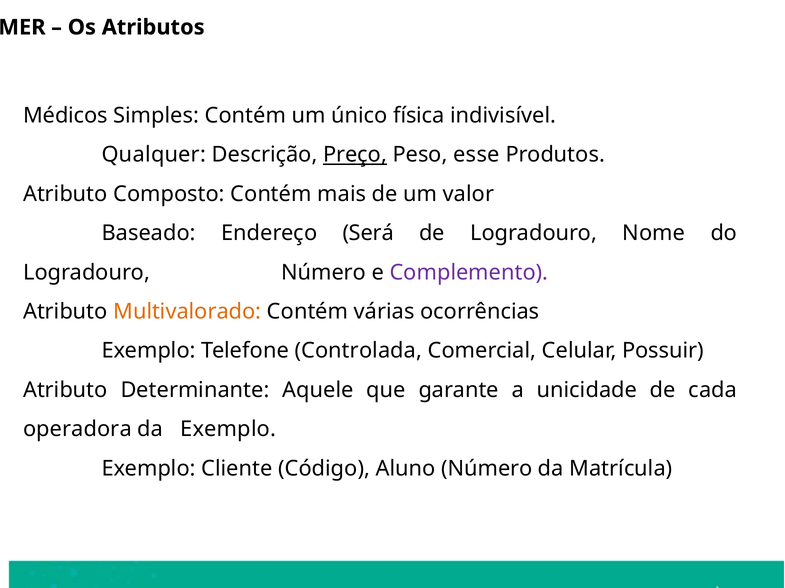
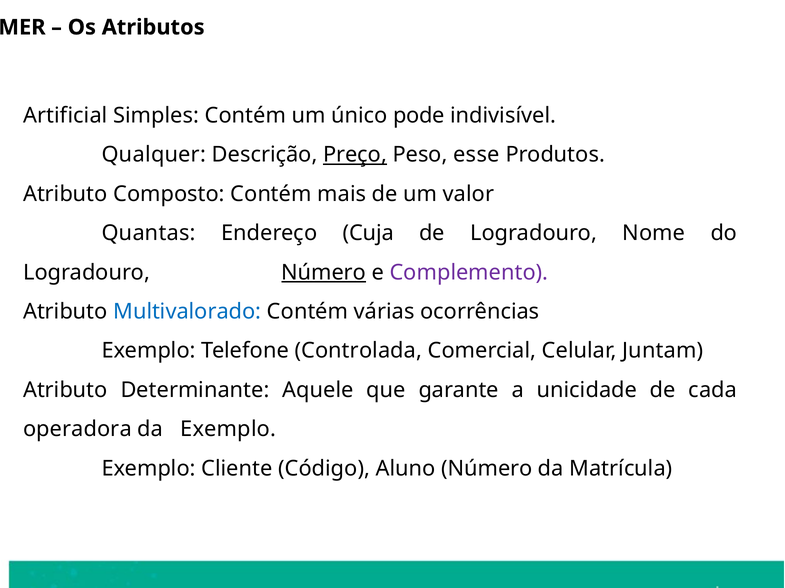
Médicos: Médicos -> Artificial (65, 116)
física: física -> pode (419, 116)
Baseado: Baseado -> Quantas (149, 233)
Será: Será -> Cuja (368, 233)
Número underline: none -> present (324, 273)
Multivalorado colour: orange -> blue (187, 312)
Possuir: Possuir -> Juntam (663, 351)
